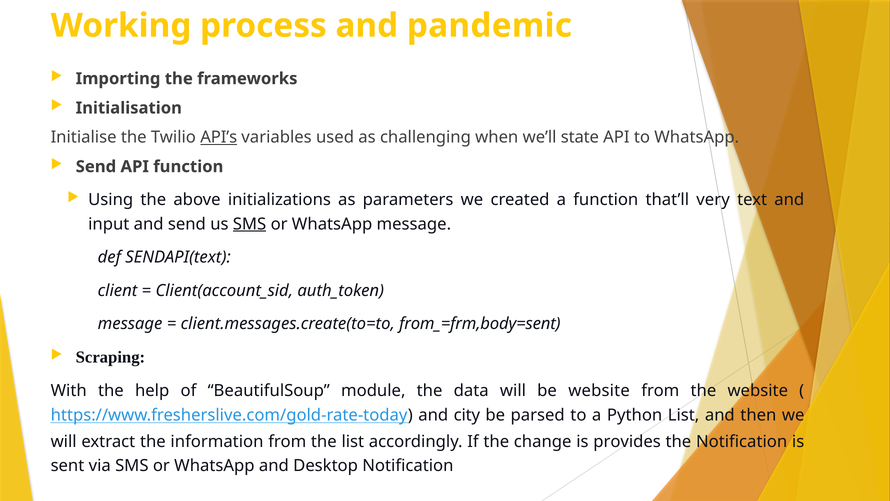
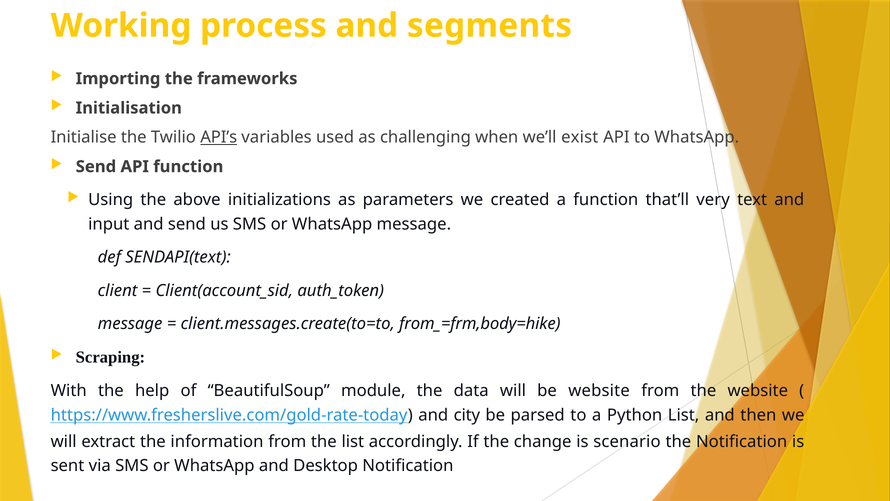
pandemic: pandemic -> segments (489, 26)
state: state -> exist (580, 137)
SMS underline: present -> none (250, 224)
from_=frm,body=sent: from_=frm,body=sent -> from_=frm,body=hike (480, 324)
provides: provides -> scenario (627, 442)
